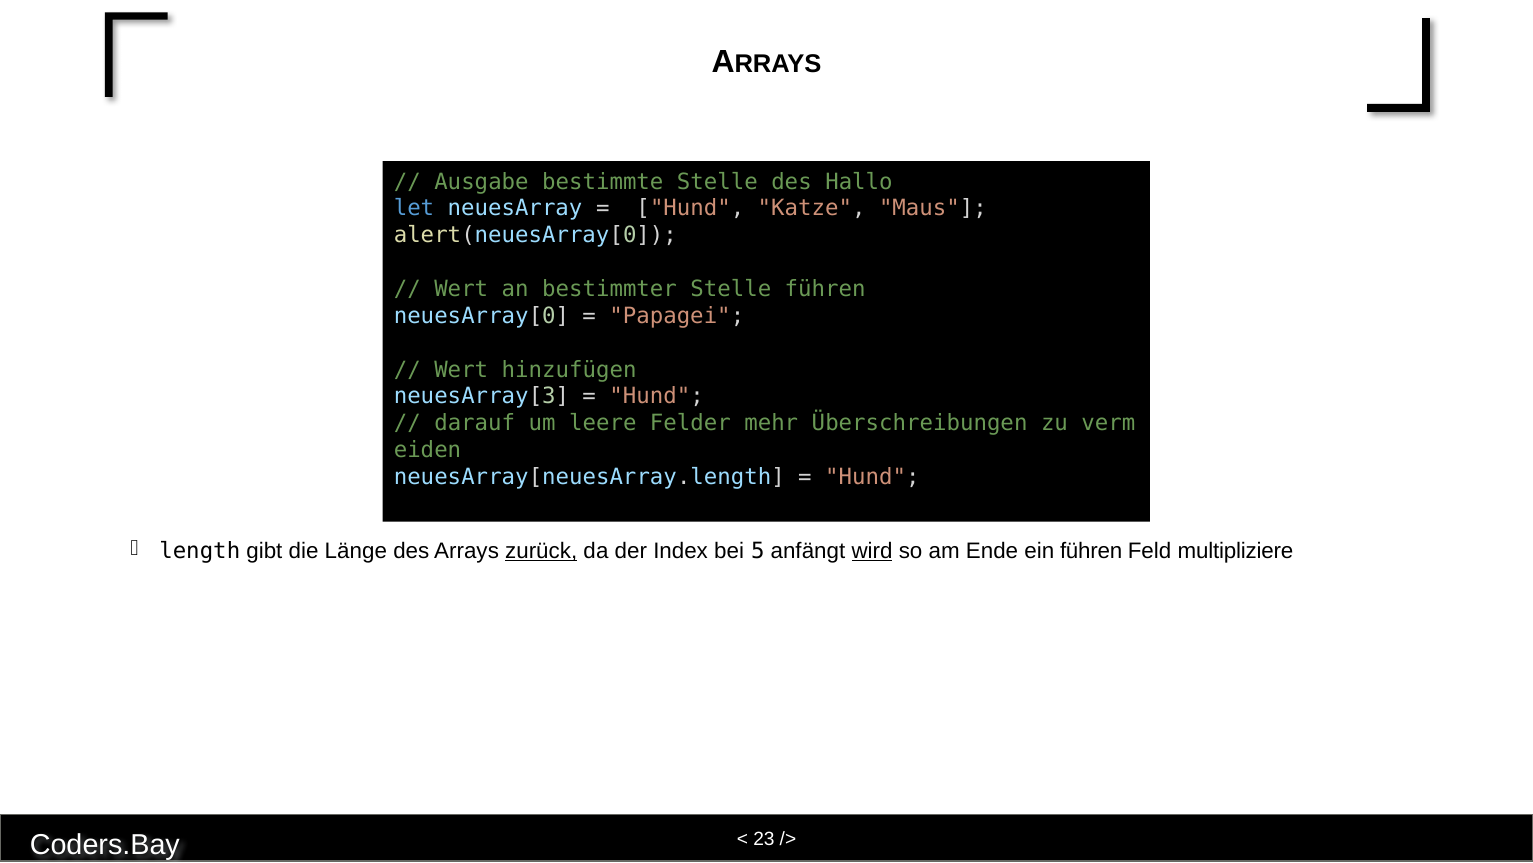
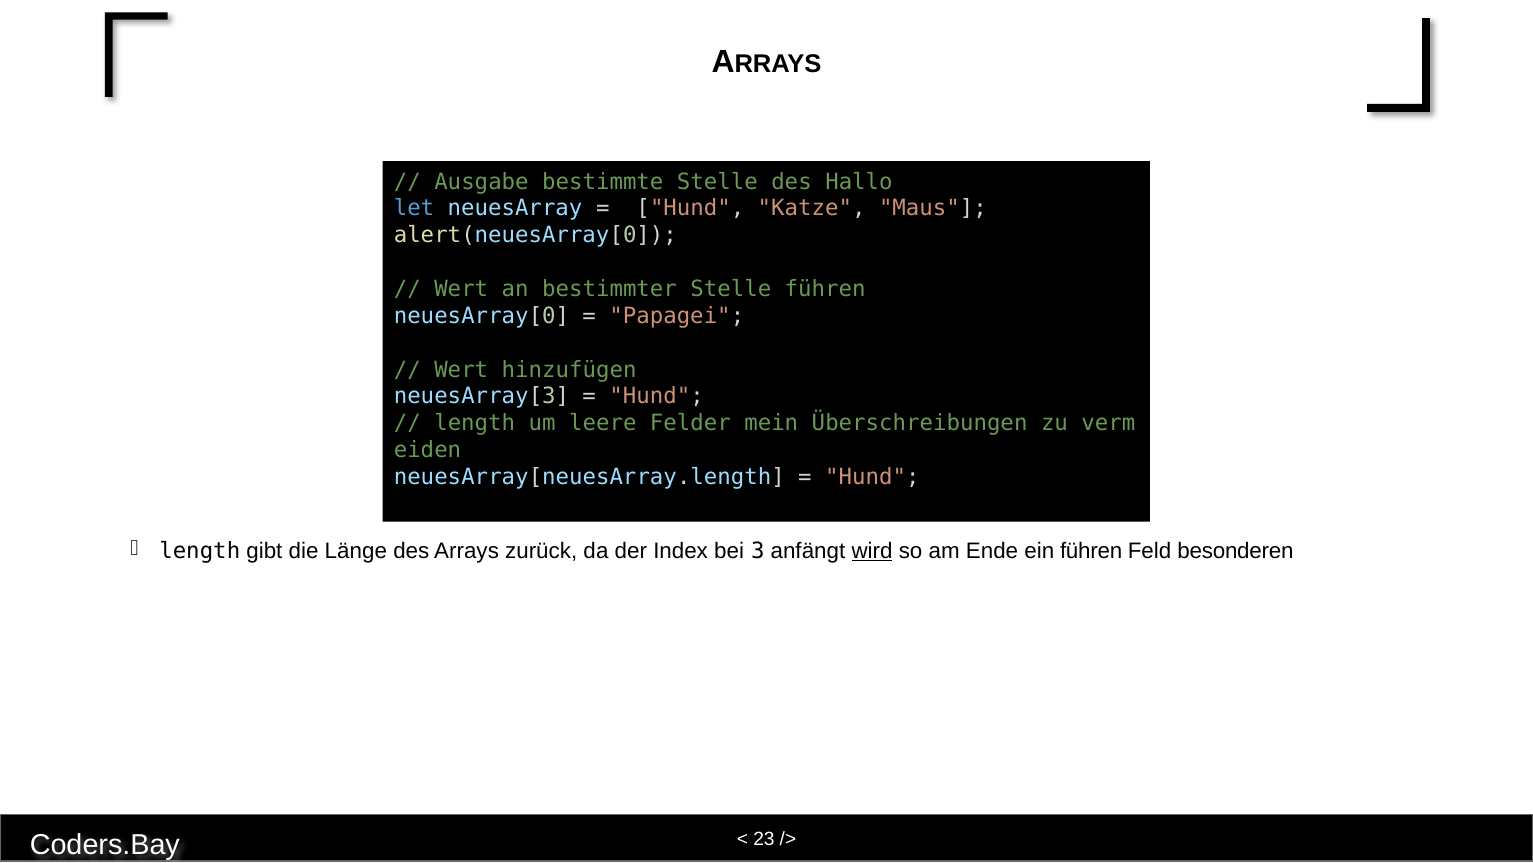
darauf: darauf -> length (475, 423)
mehr: mehr -> mein (771, 423)
zurück underline: present -> none (541, 551)
5: 5 -> 3 (758, 551)
multipliziere: multipliziere -> besonderen (1235, 551)
